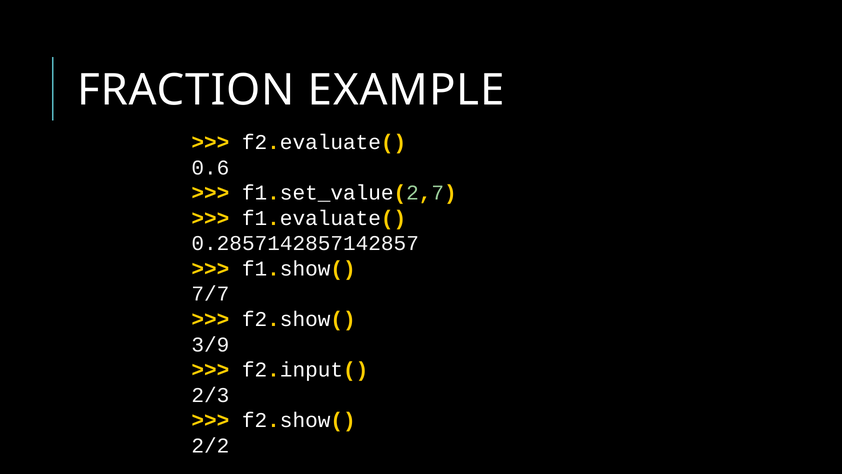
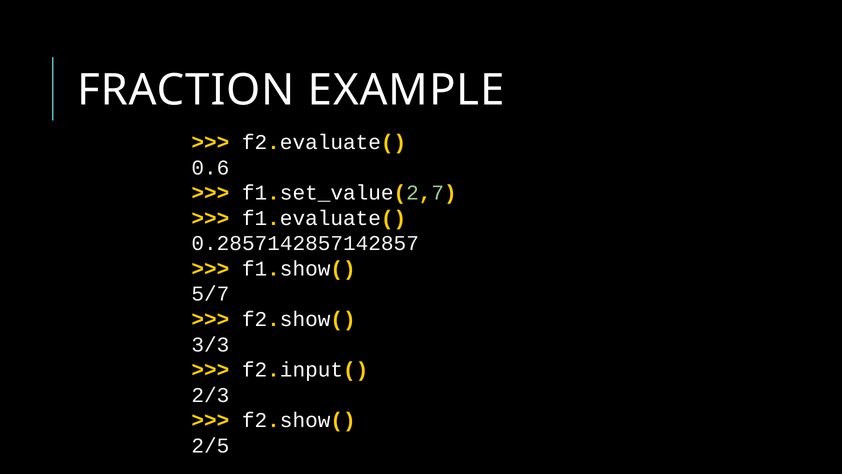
7/7: 7/7 -> 5/7 (210, 294)
3/9: 3/9 -> 3/3 (210, 344)
2/2: 2/2 -> 2/5 (210, 445)
